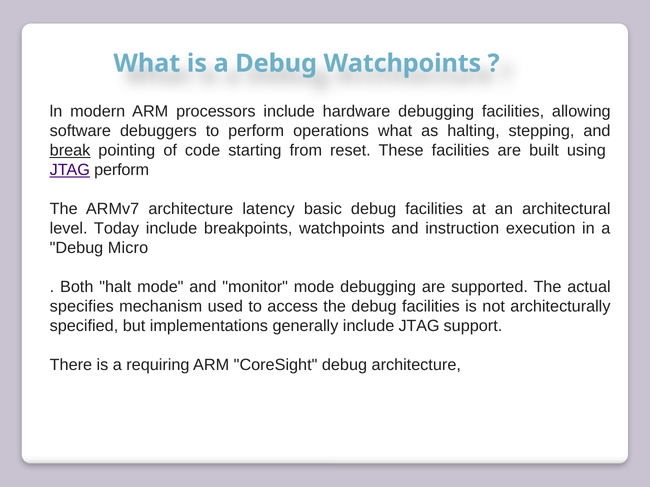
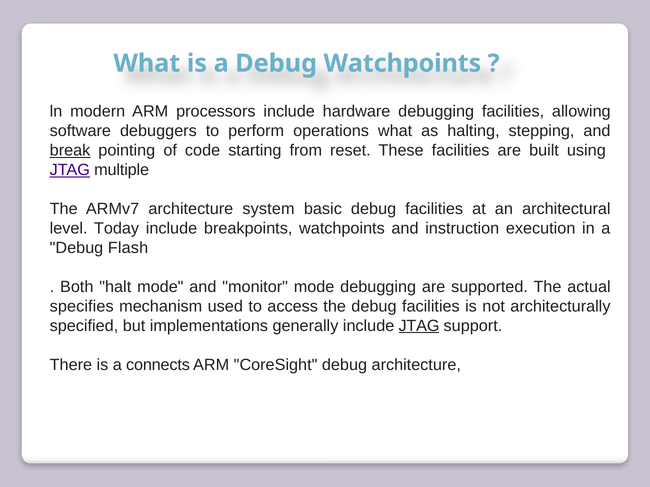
JTAG perform: perform -> multiple (122, 170)
latency: latency -> system (268, 209)
Micro: Micro -> Flash (128, 248)
JTAG underline: none -> present (419, 326)
requiring: requiring -> connects (158, 365)
